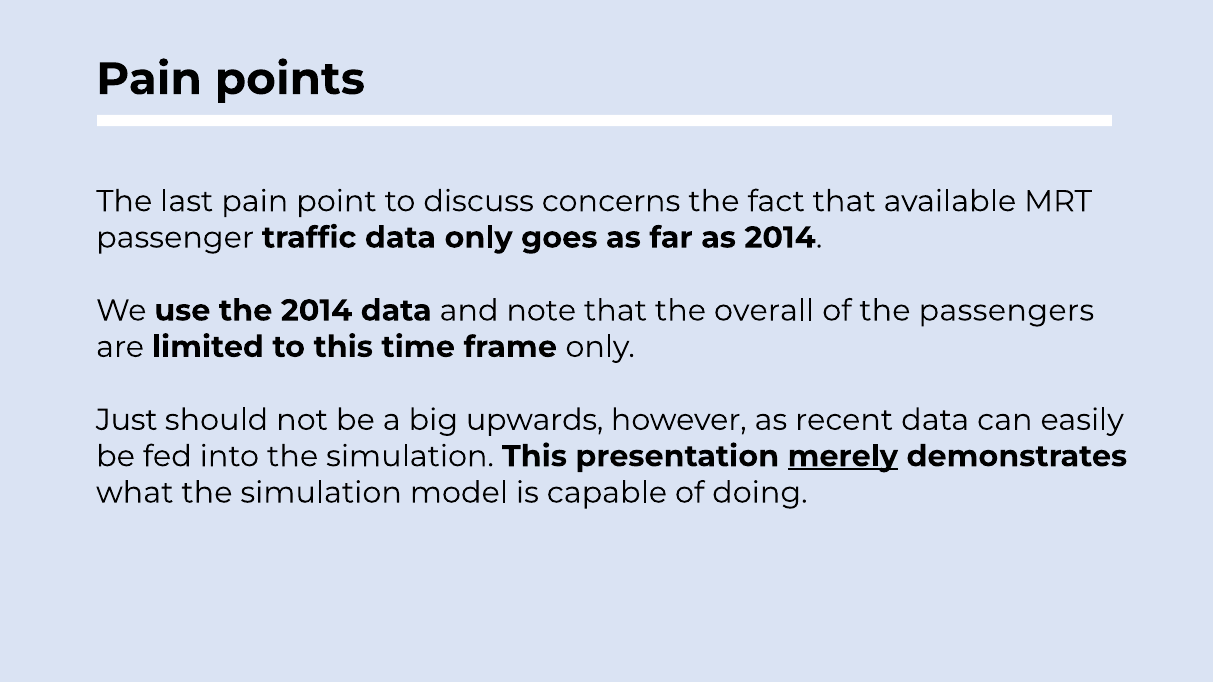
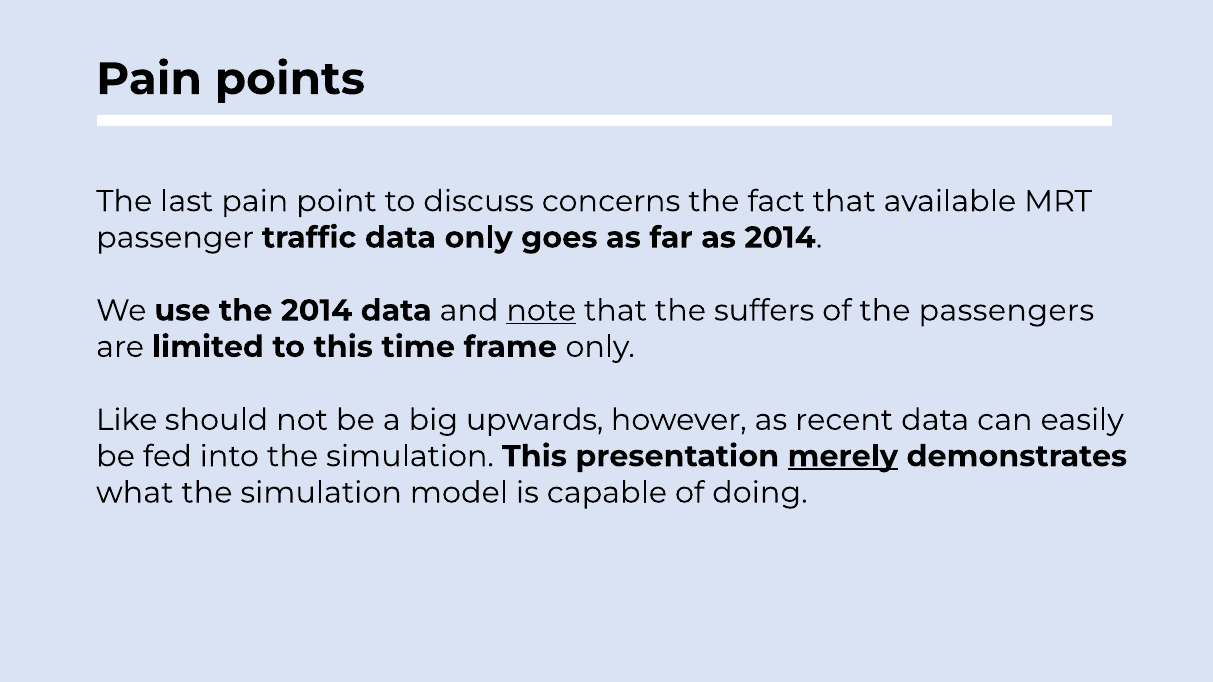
note underline: none -> present (541, 311)
overall: overall -> suffers (764, 311)
Just: Just -> Like (127, 420)
